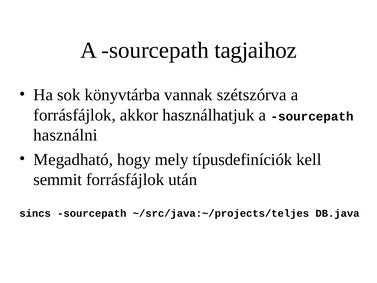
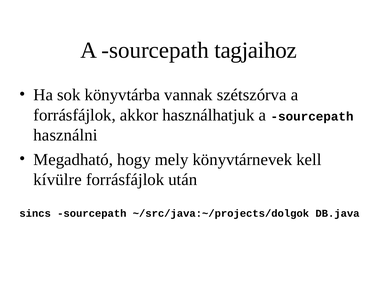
típusdefiníciók: típusdefiníciók -> könyvtárnevek (242, 159)
semmit: semmit -> kívülre (58, 179)
~/src/java:~/projects/teljes: ~/src/java:~/projects/teljes -> ~/src/java:~/projects/dolgok (221, 213)
